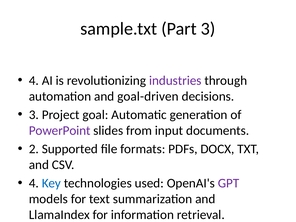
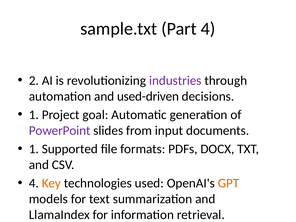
Part 3: 3 -> 4 (208, 29)
4: 4 -> 2 (34, 81)
goal-driven: goal-driven -> used-driven (148, 96)
3: 3 -> 1 (34, 115)
2: 2 -> 1 (34, 149)
Key colour: blue -> orange (51, 183)
GPT colour: purple -> orange (229, 183)
